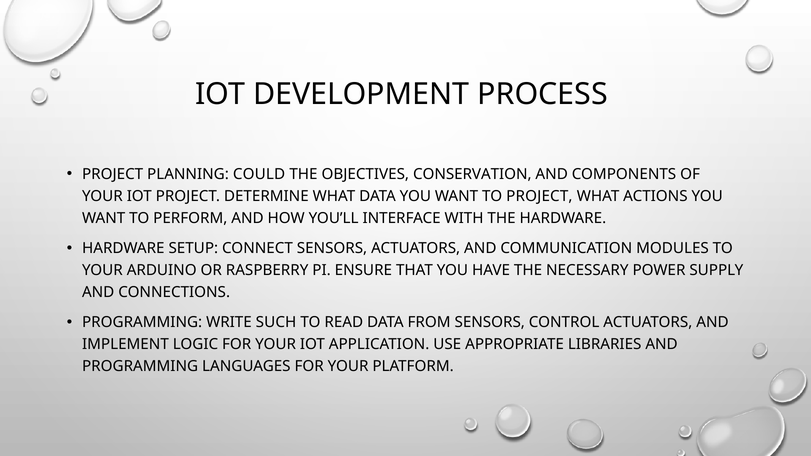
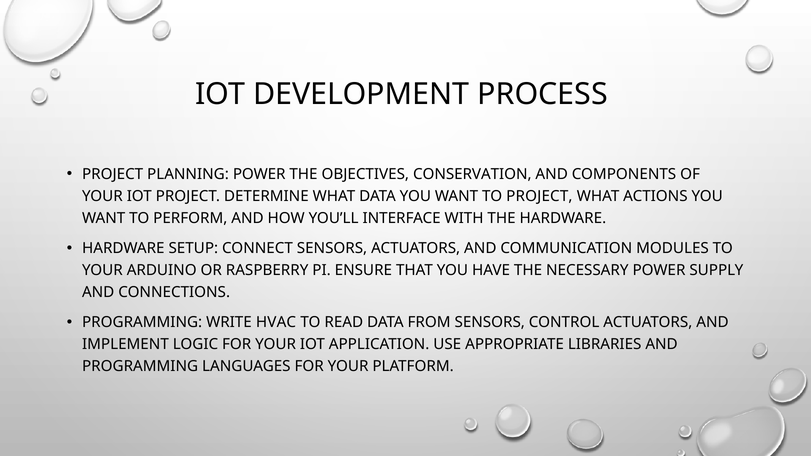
PLANNING COULD: COULD -> POWER (259, 174)
SUCH: SUCH -> HVAC (276, 323)
